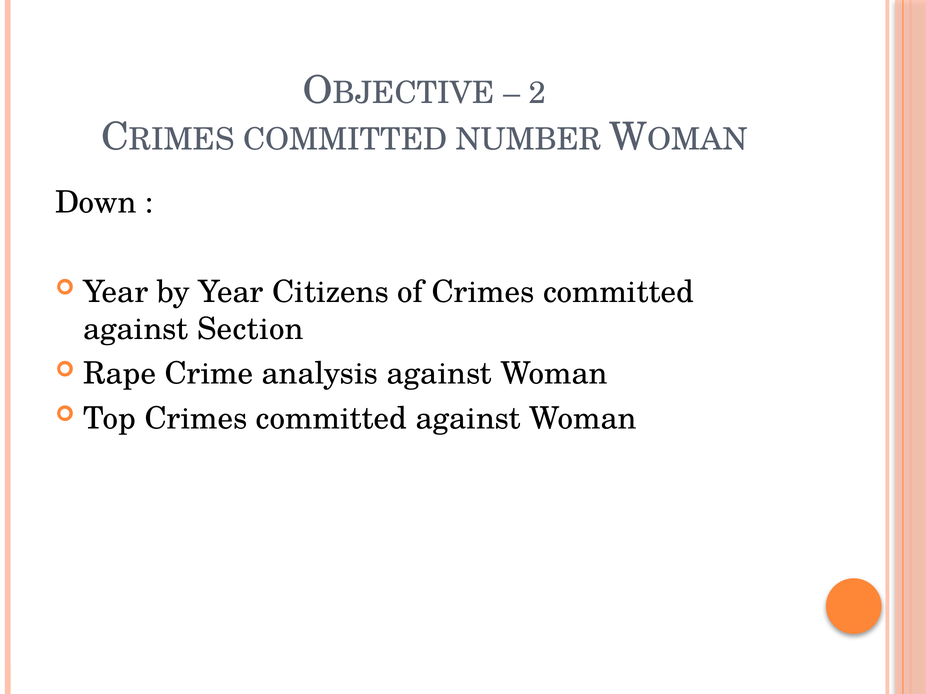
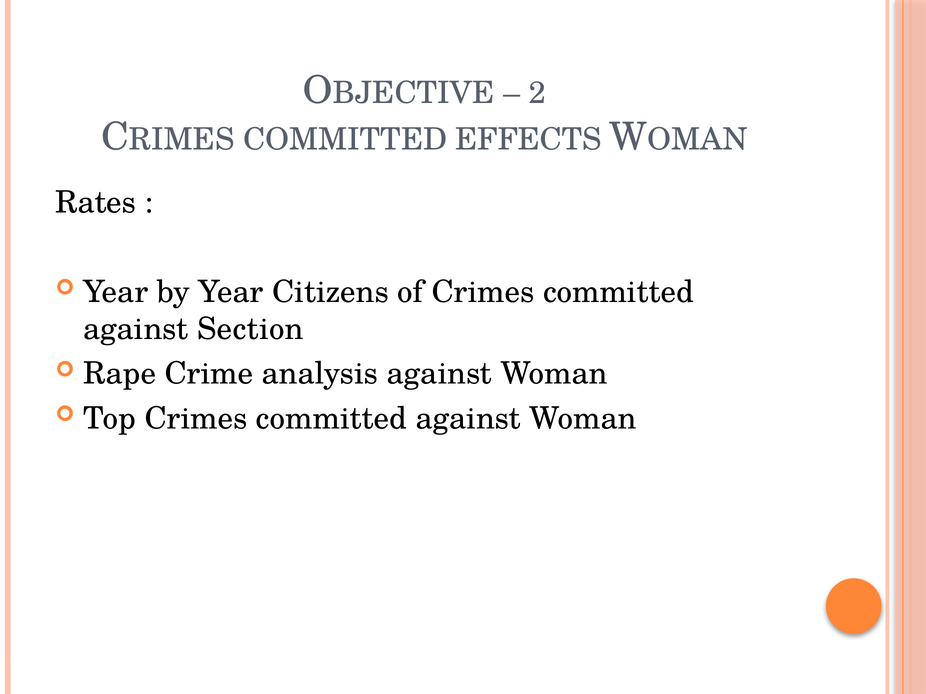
NUMBER: NUMBER -> EFFECTS (529, 140)
Down: Down -> Rates (96, 203)
